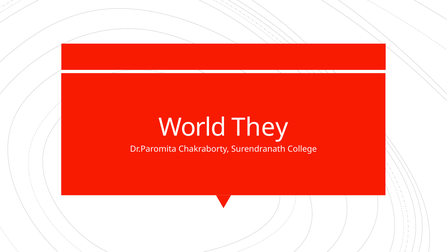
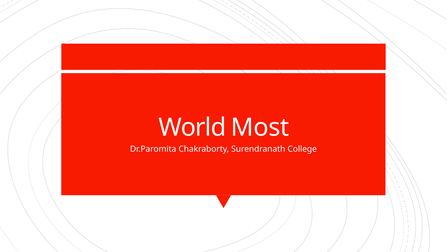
They: They -> Most (260, 127)
